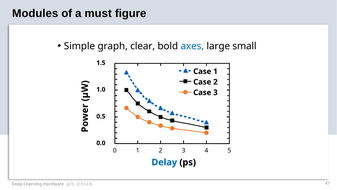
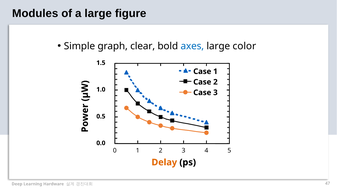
a must: must -> large (98, 13)
small: small -> color (244, 46)
Delay colour: blue -> orange (164, 162)
